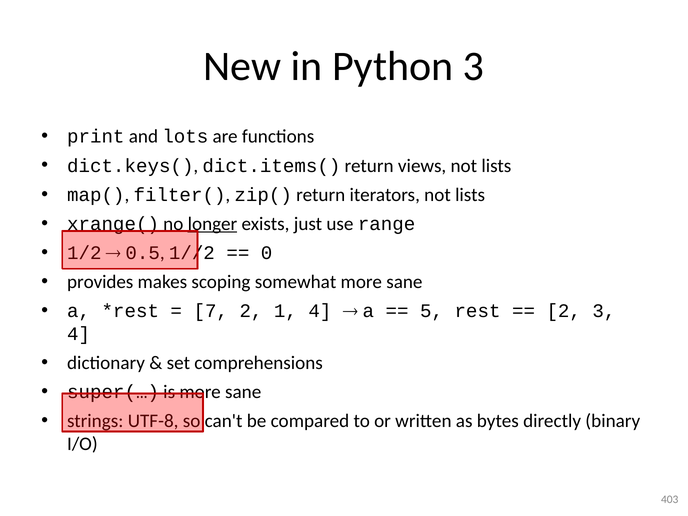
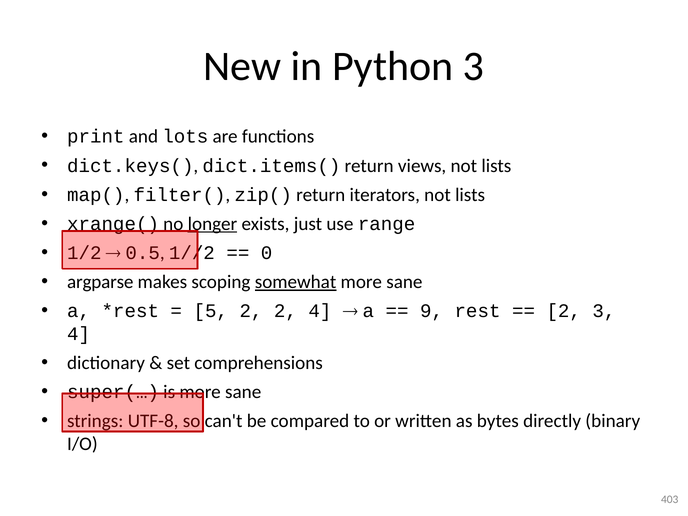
provides: provides -> argparse (100, 282)
somewhat underline: none -> present (296, 282)
7: 7 -> 5 (211, 311)
2 1: 1 -> 2 (285, 311)
5: 5 -> 9 (432, 311)
